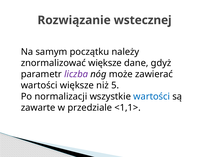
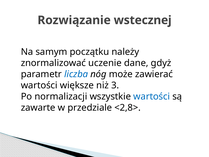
znormalizować większe: większe -> uczenie (105, 63)
liczba colour: purple -> blue (76, 74)
5: 5 -> 3 (115, 85)
<1,1>: <1,1> -> <2,8> (128, 107)
